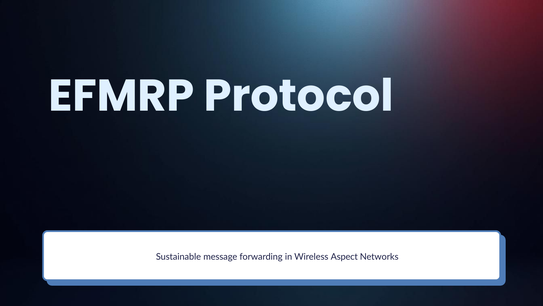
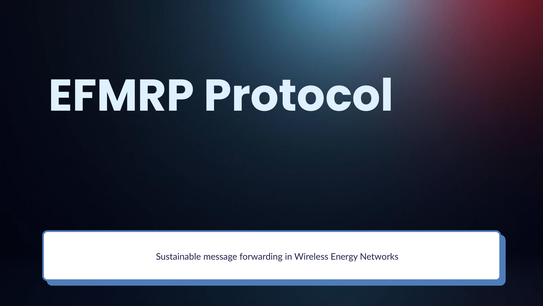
Aspect: Aspect -> Energy (344, 256)
